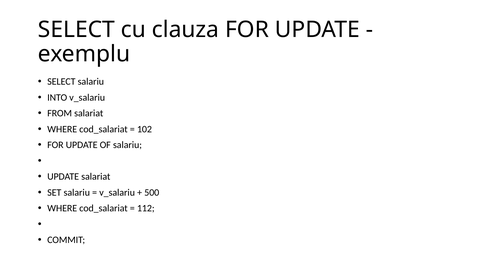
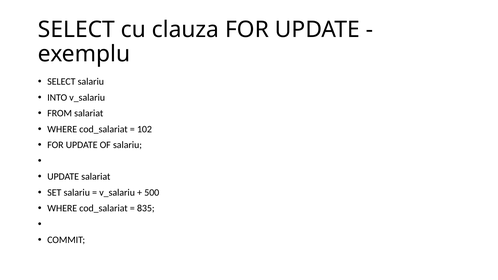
112: 112 -> 835 (146, 208)
